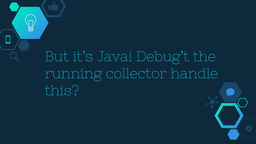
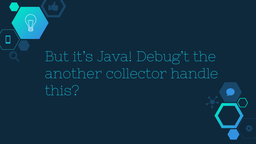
running: running -> another (73, 74)
